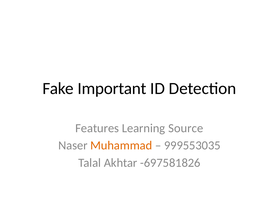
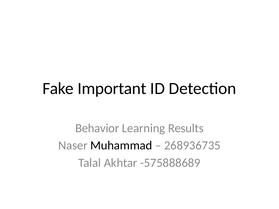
Features: Features -> Behavior (97, 128)
Source: Source -> Results (186, 128)
Muhammad colour: orange -> black (121, 146)
999553035: 999553035 -> 268936735 (192, 146)
-697581826: -697581826 -> -575888689 (170, 163)
